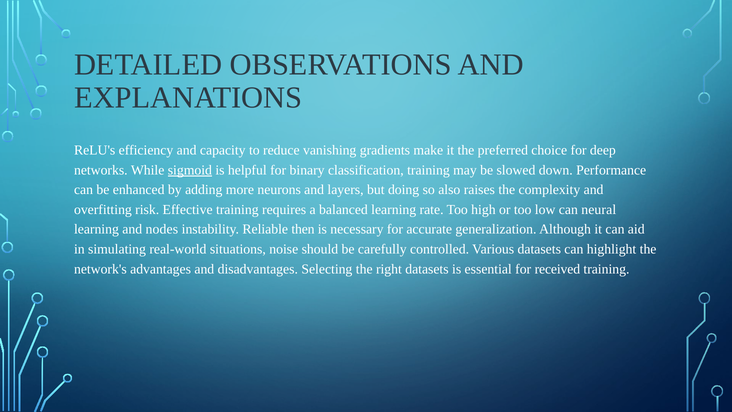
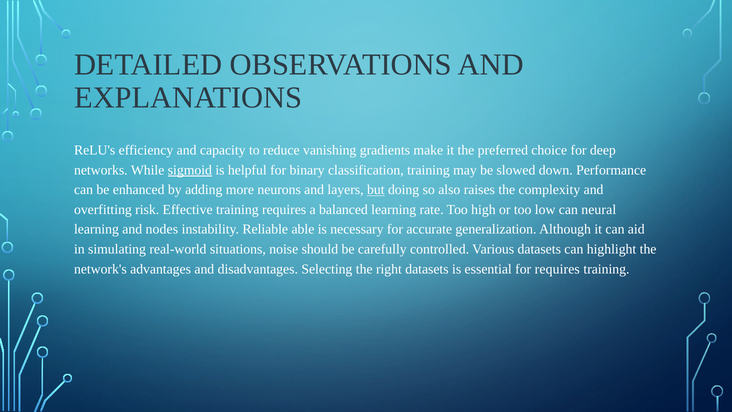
but underline: none -> present (376, 190)
then: then -> able (303, 229)
for received: received -> requires (557, 269)
